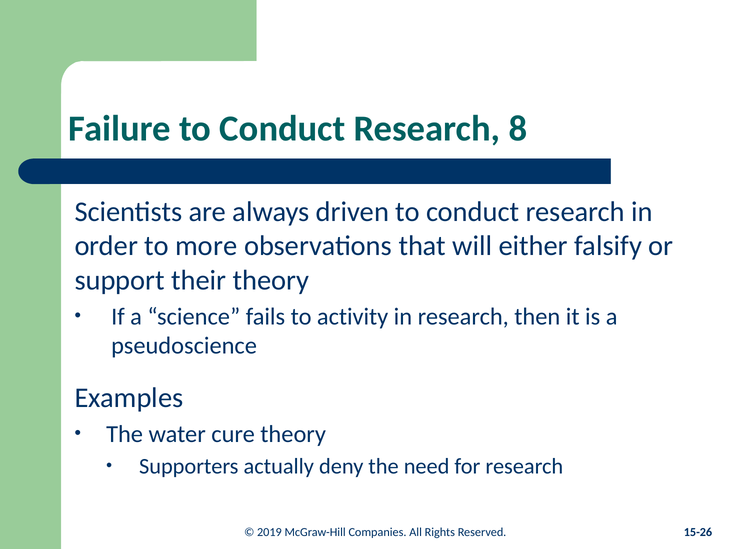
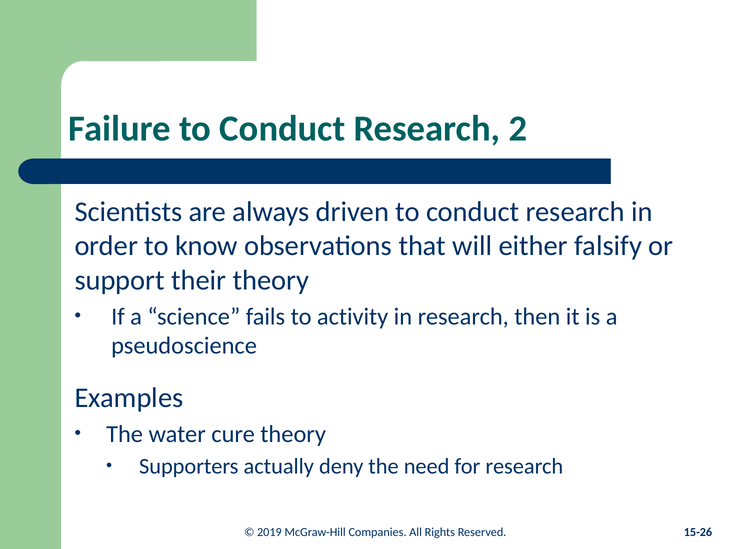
8: 8 -> 2 (518, 129)
more: more -> know (206, 246)
